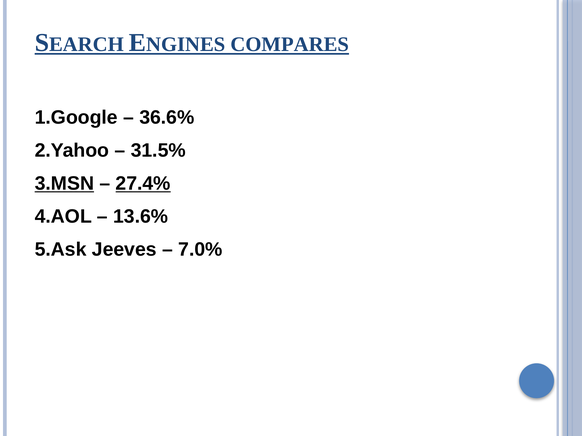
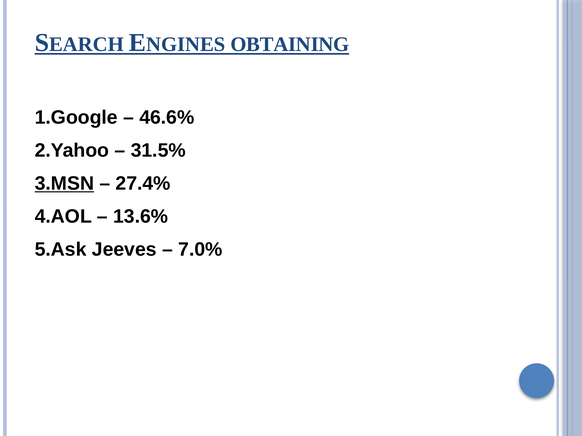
COMPARES: COMPARES -> OBTAINING (290, 44)
36.6%: 36.6% -> 46.6% (167, 118)
27.4% underline: present -> none (143, 184)
